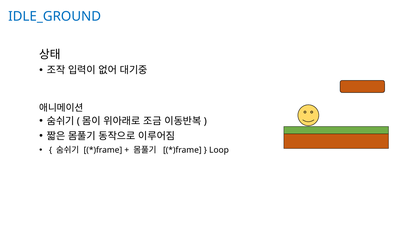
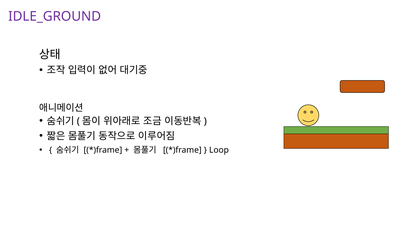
IDLE_GROUND colour: blue -> purple (55, 17)
